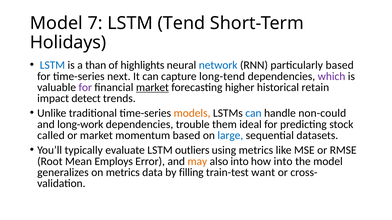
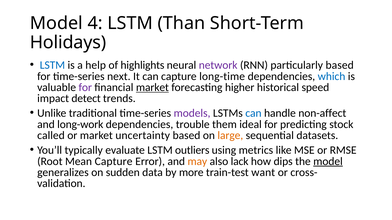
7: 7 -> 4 (95, 23)
Tend: Tend -> Than (181, 23)
than: than -> help (96, 65)
network colour: blue -> purple (218, 65)
long-tend: long-tend -> long-time (222, 76)
which colour: purple -> blue (332, 76)
retain: retain -> speed (315, 88)
models colour: orange -> purple (192, 113)
non-could: non-could -> non-affect (322, 113)
momentum: momentum -> uncertainty (143, 136)
large colour: blue -> orange (230, 136)
Mean Employs: Employs -> Capture (114, 162)
also into: into -> lack (240, 162)
how into: into -> dips (283, 162)
model underline: none -> present (328, 162)
on metrics: metrics -> sudden (123, 173)
filling: filling -> more (191, 173)
